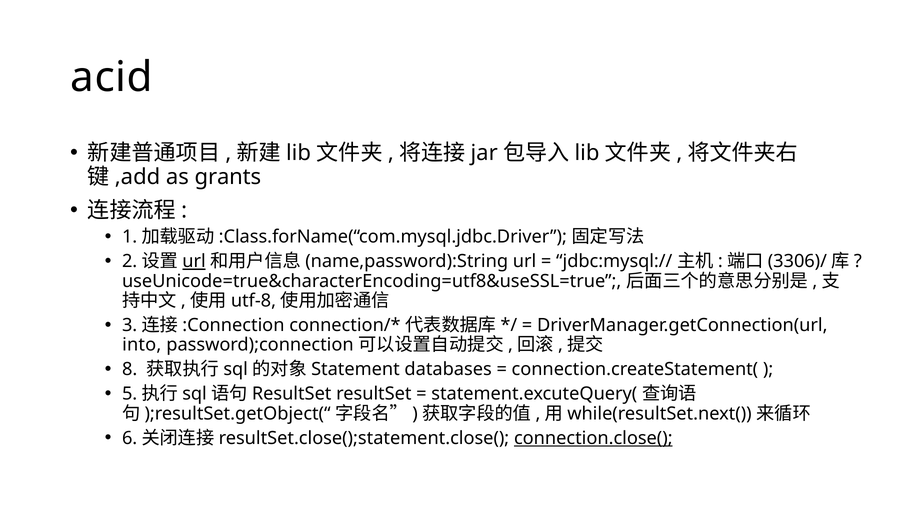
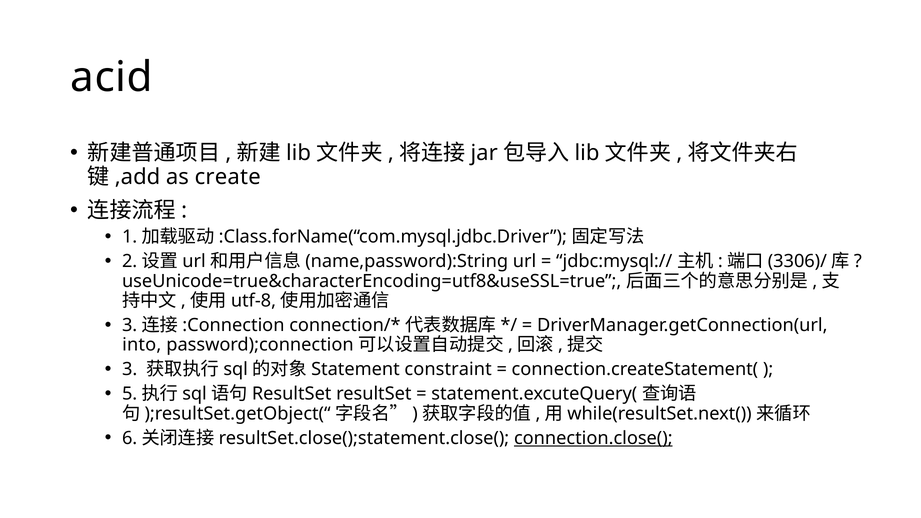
grants: grants -> create (228, 177)
url underline: present -> none (194, 261)
8: 8 -> 3 (130, 369)
databases: databases -> constraint (448, 369)
